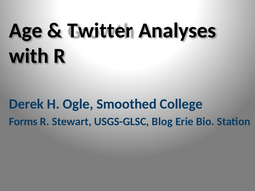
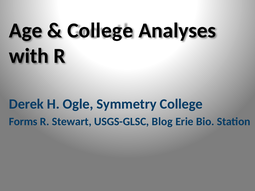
Twitter: Twitter -> College (100, 30)
Smoothed: Smoothed -> Symmetry (127, 104)
